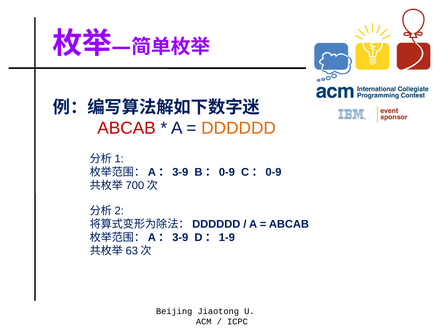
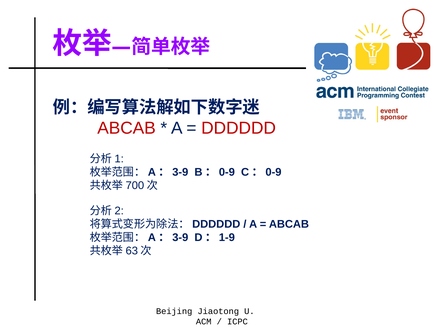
DDDDDD colour: orange -> red (239, 128)
